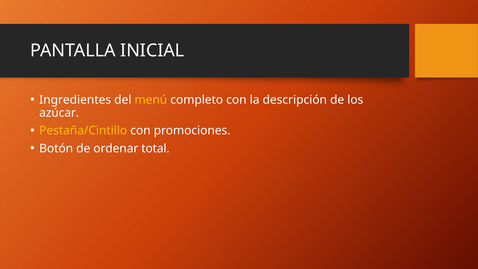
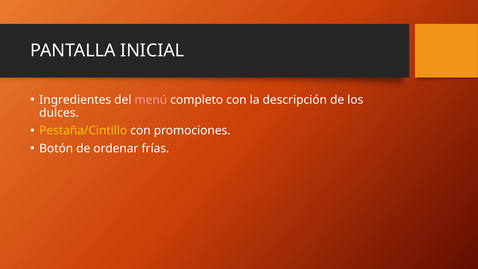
menú colour: yellow -> pink (151, 100)
azúcar: azúcar -> dulces (59, 113)
total: total -> frías (155, 148)
